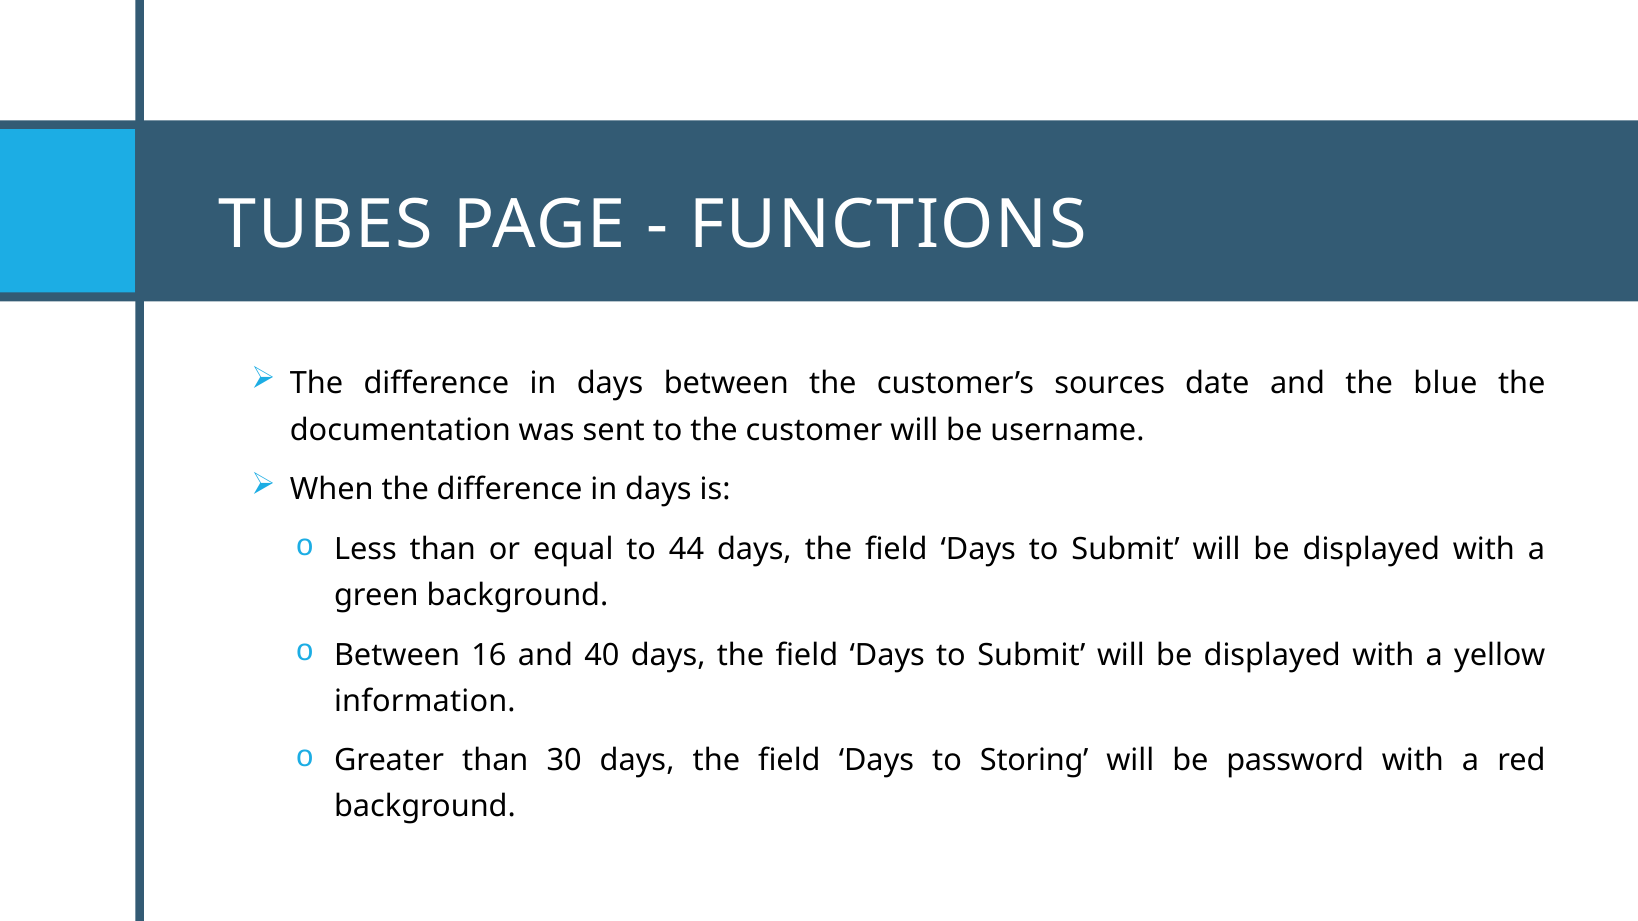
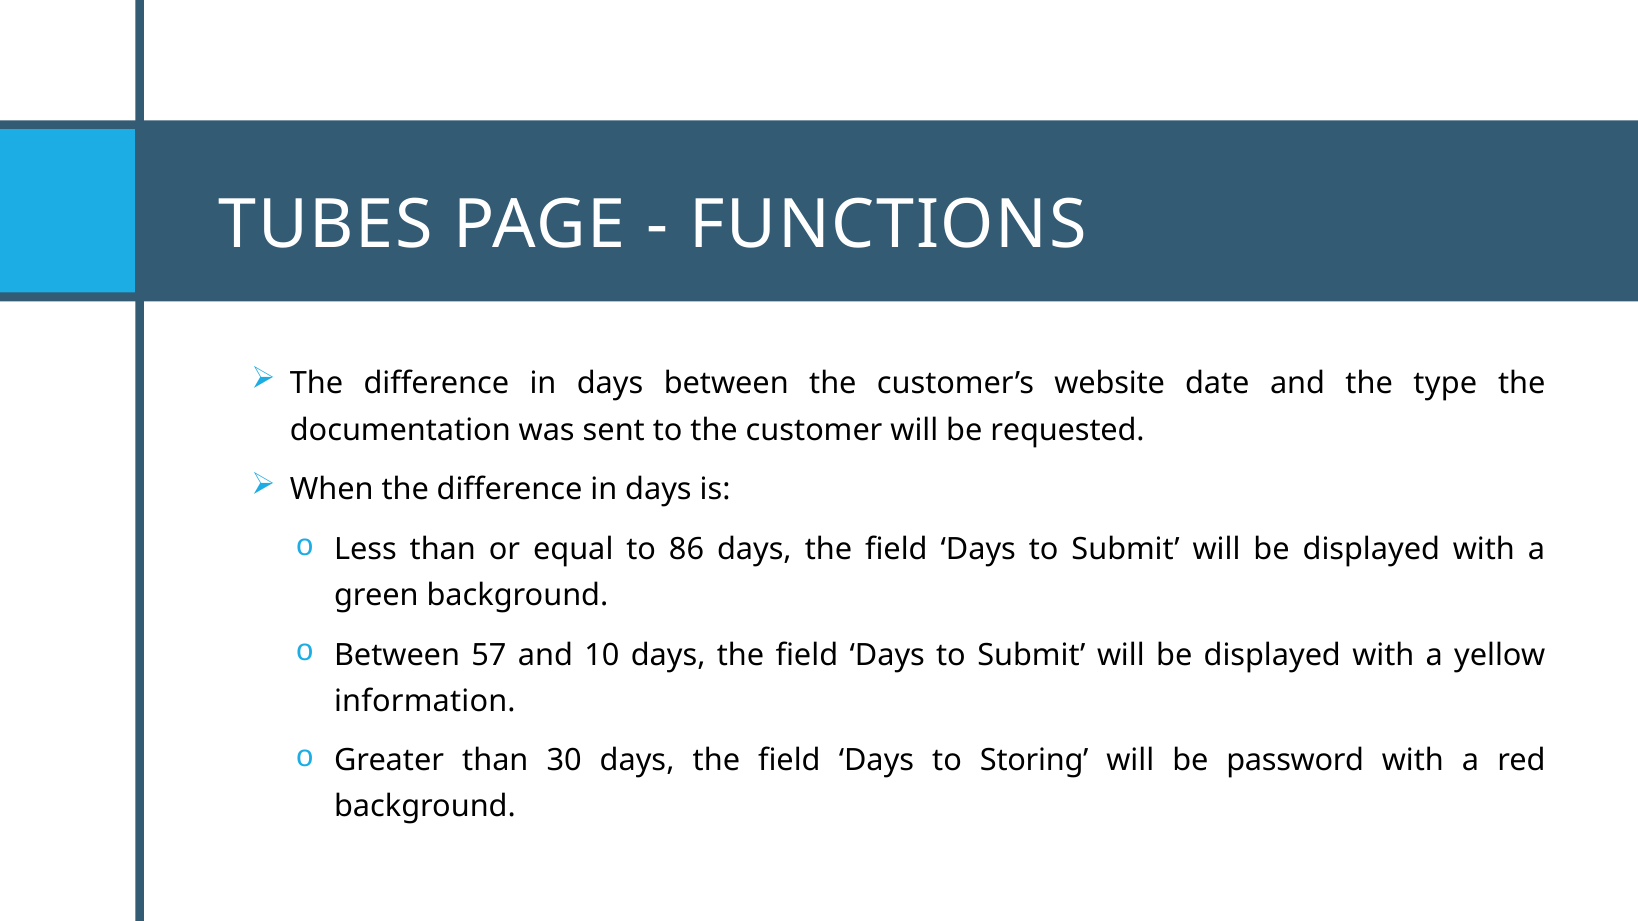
sources: sources -> website (1110, 384)
blue: blue -> type (1445, 384)
username: username -> requested (1068, 430)
44: 44 -> 86 (687, 550)
16: 16 -> 57 (489, 655)
40: 40 -> 10 (602, 655)
